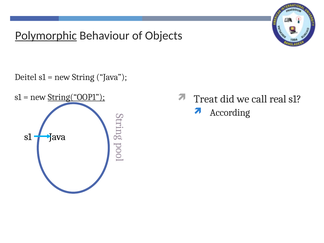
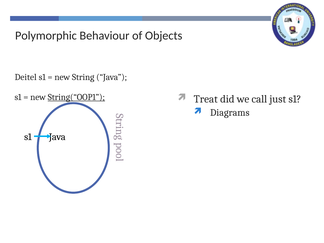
Polymorphic underline: present -> none (46, 36)
real: real -> just (278, 99)
According: According -> Diagrams (230, 113)
